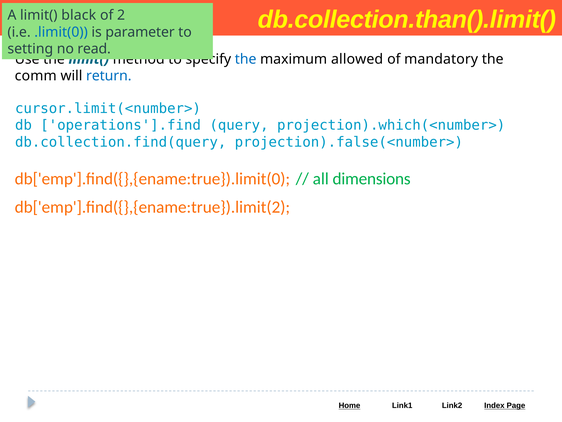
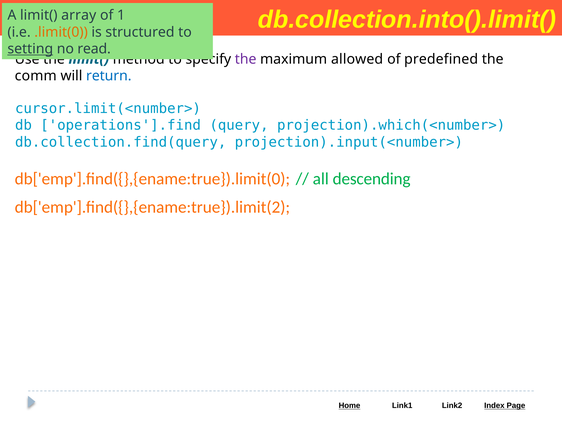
db.collection.than().limit(: db.collection.than().limit( -> db.collection.into().limit( (407, 20)
black: black -> array (79, 15)
2: 2 -> 1 (121, 15)
.limit(0 colour: blue -> orange (61, 32)
parameter: parameter -> structured (140, 32)
setting underline: none -> present (30, 49)
the colour: blue -> purple (246, 59)
mandatory: mandatory -> predefined (441, 59)
projection).false(<number>: projection).false(<number> -> projection).input(<number> (349, 142)
dimensions: dimensions -> descending (372, 179)
